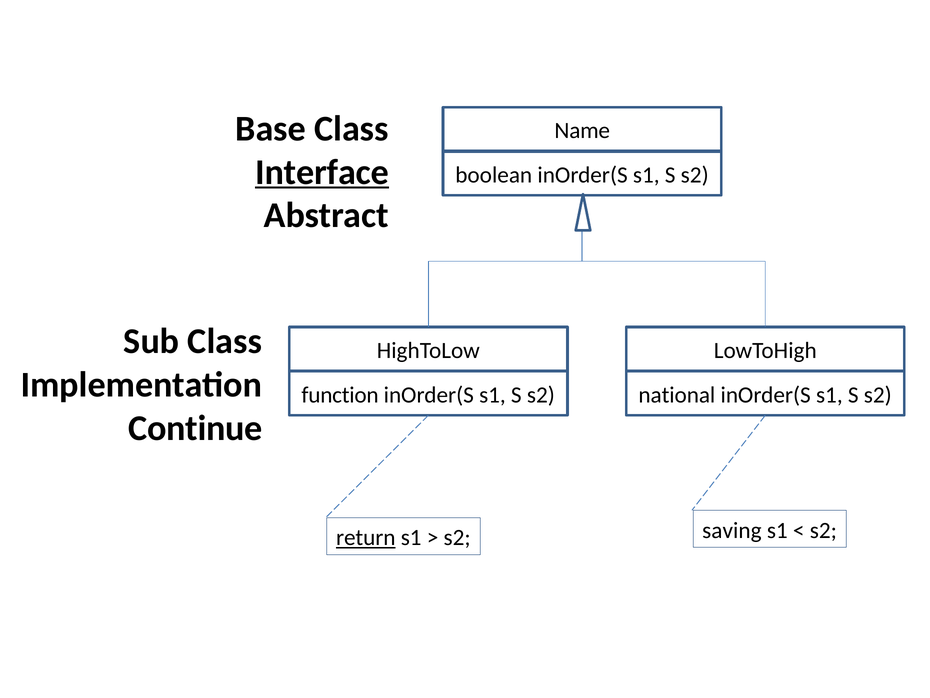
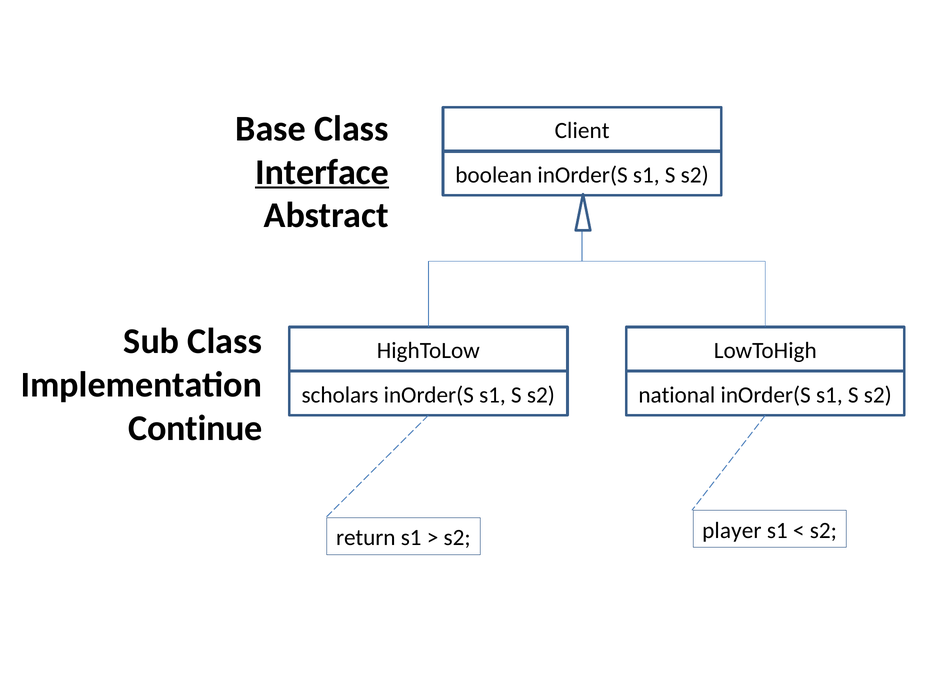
Name: Name -> Client (582, 131)
function: function -> scholars (340, 395)
return underline: present -> none (366, 537)
saving: saving -> player (732, 530)
